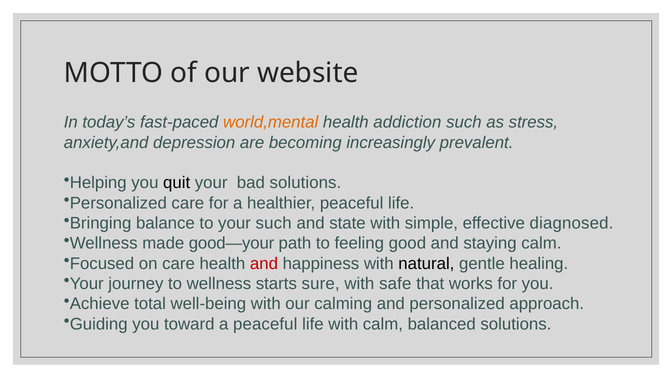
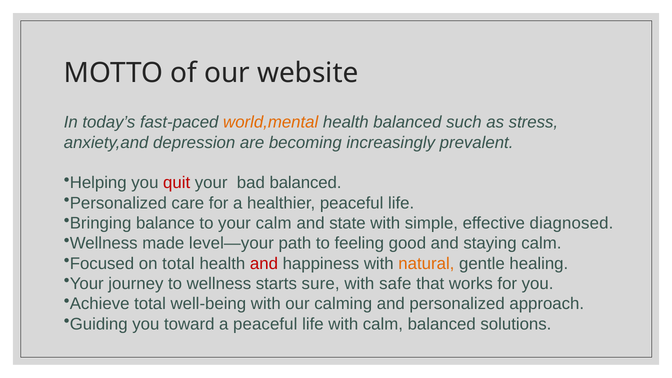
health addiction: addiction -> balanced (407, 122)
quit colour: black -> red (177, 183)
bad solutions: solutions -> balanced (305, 183)
your such: such -> calm (274, 223)
good—your: good—your -> level—your (231, 243)
on care: care -> total (178, 264)
natural colour: black -> orange (426, 264)
